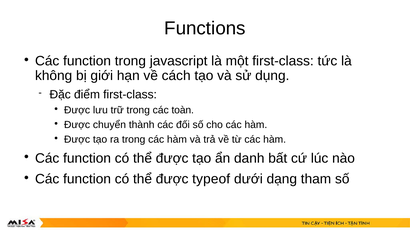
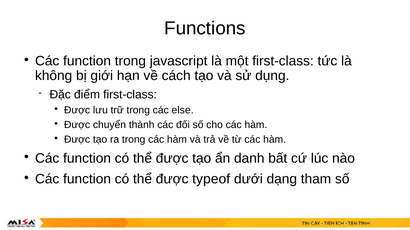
toàn: toàn -> else (183, 110)
